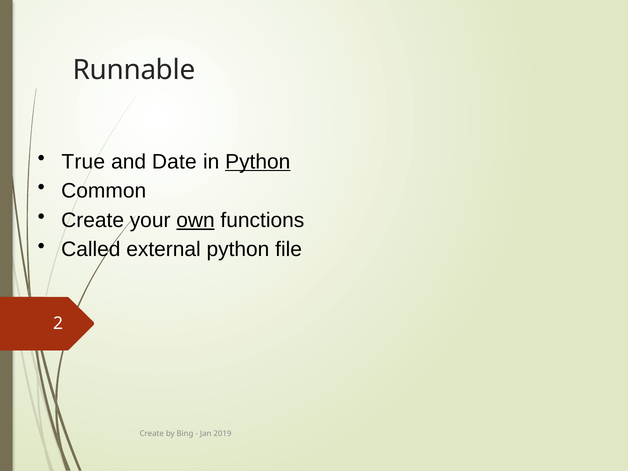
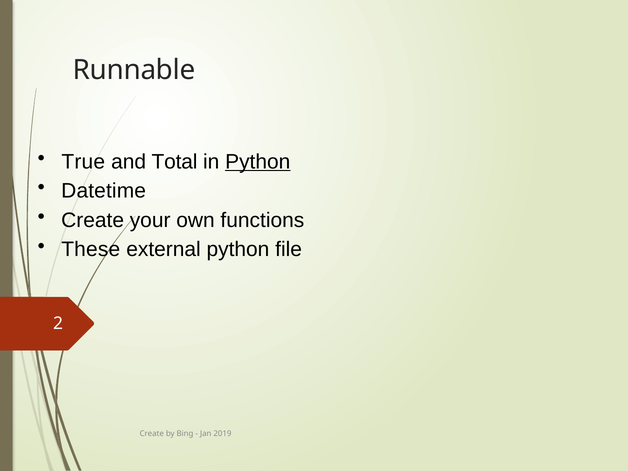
Date: Date -> Total (174, 162)
Common: Common -> Datetime (104, 191)
own underline: present -> none (196, 220)
Called: Called -> These (91, 250)
